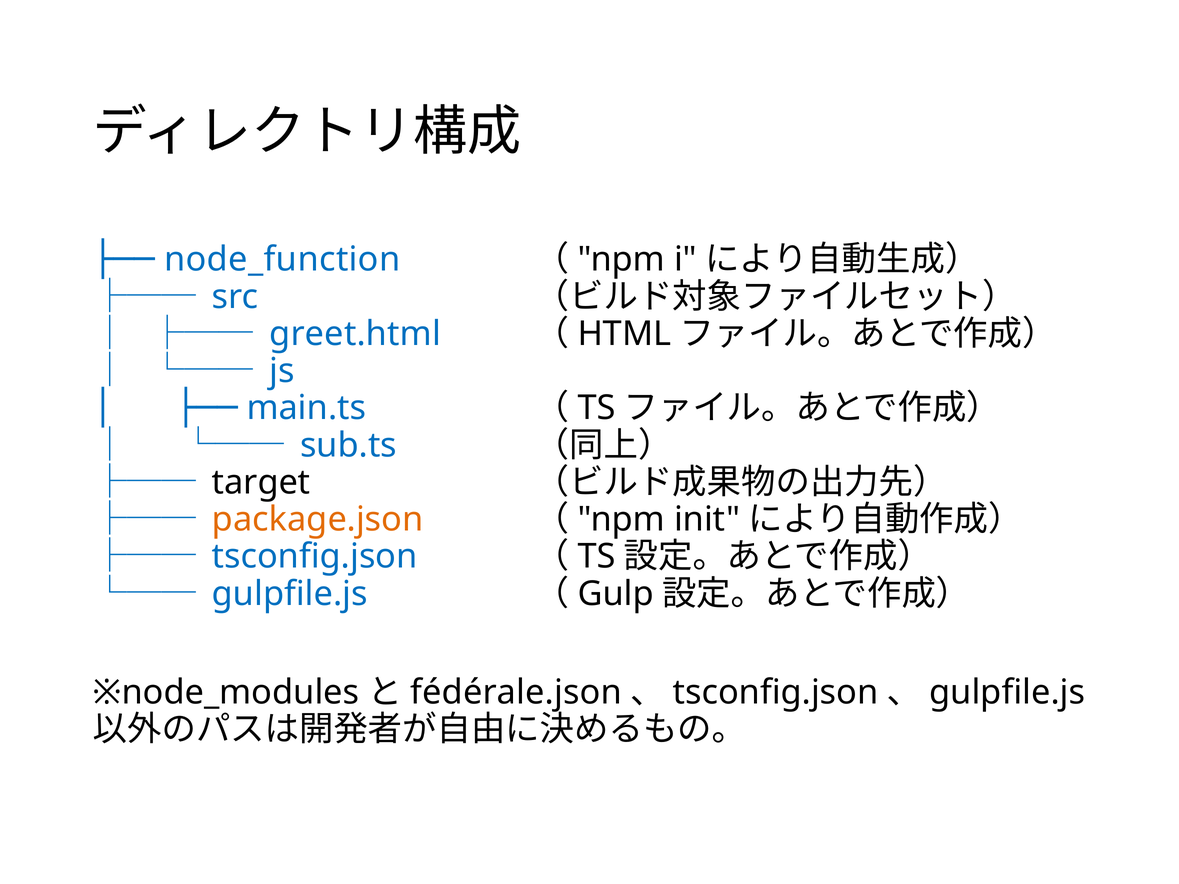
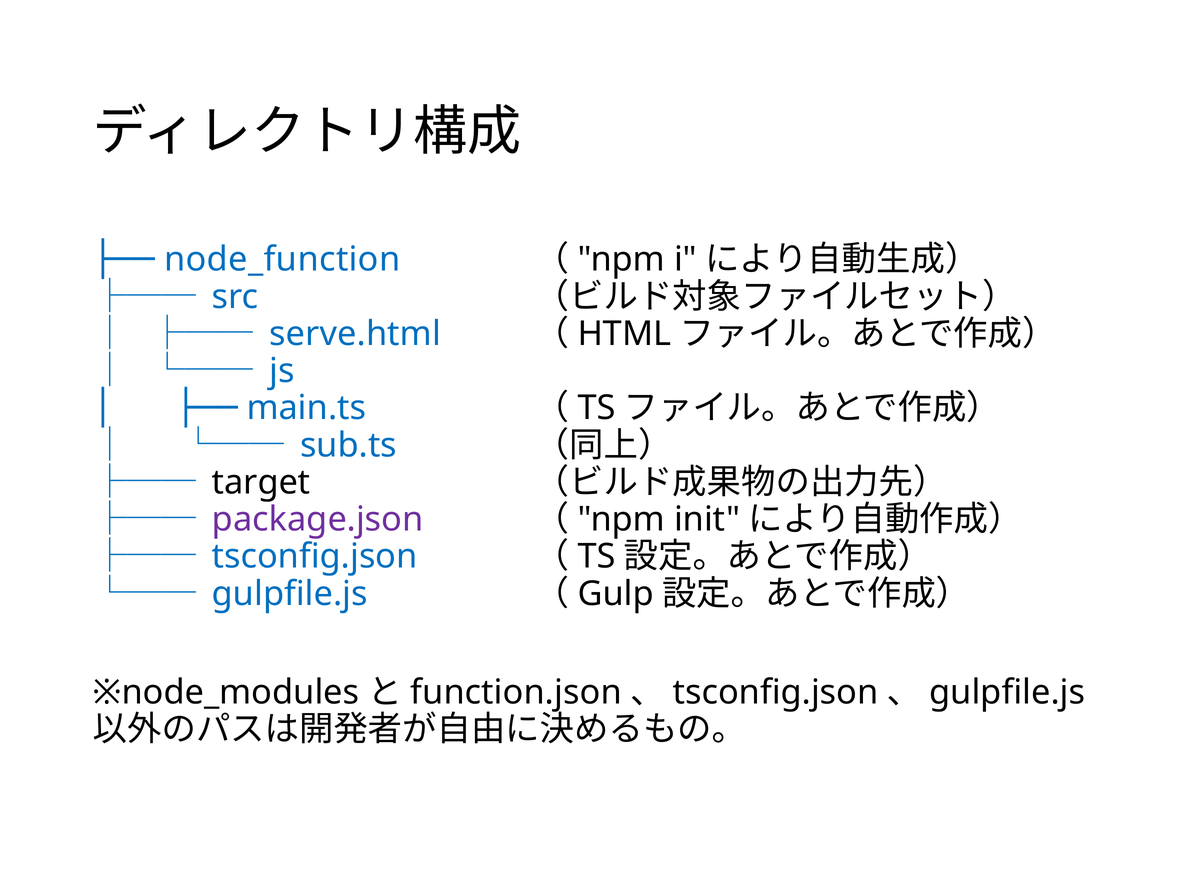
greet.html: greet.html -> serve.html (355, 334)
package.json colour: orange -> purple (318, 520)
fédérale.json: fédérale.json -> function.json (516, 693)
